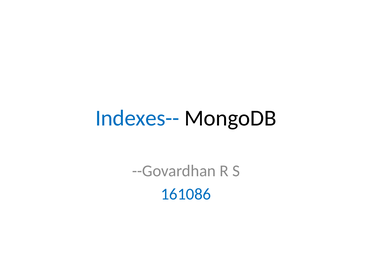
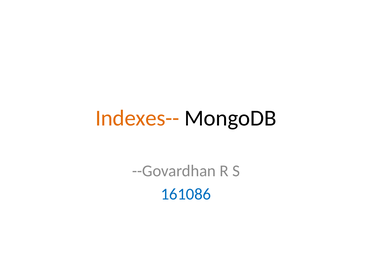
Indexes-- colour: blue -> orange (137, 118)
